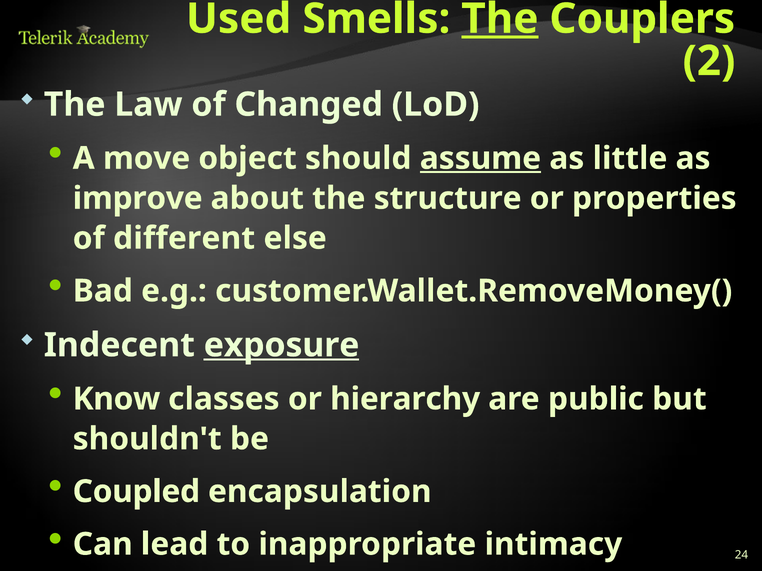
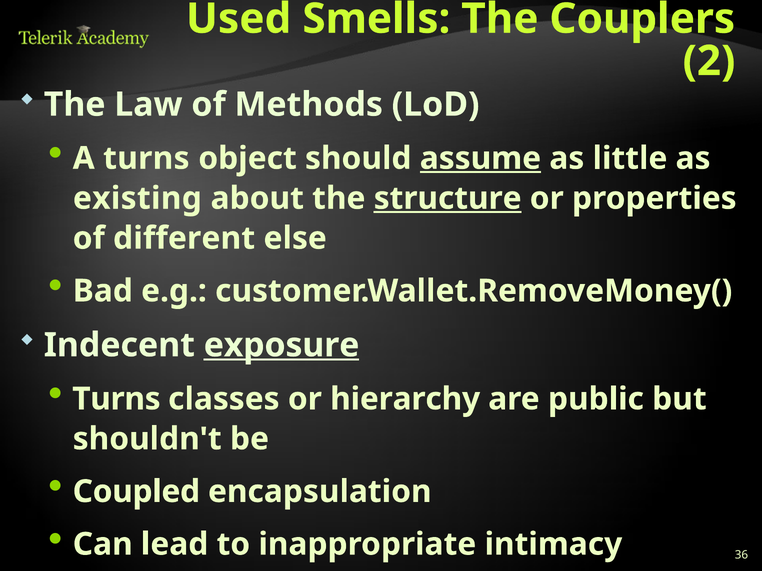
The underline: present -> none (500, 19)
Changed: Changed -> Methods (309, 105)
A move: move -> turns (146, 158)
improve: improve -> existing (137, 198)
structure underline: none -> present (448, 198)
Know: Know -> Turns (116, 399)
24: 24 -> 36 (741, 555)
